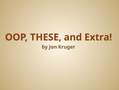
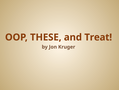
Extra: Extra -> Treat (98, 37)
